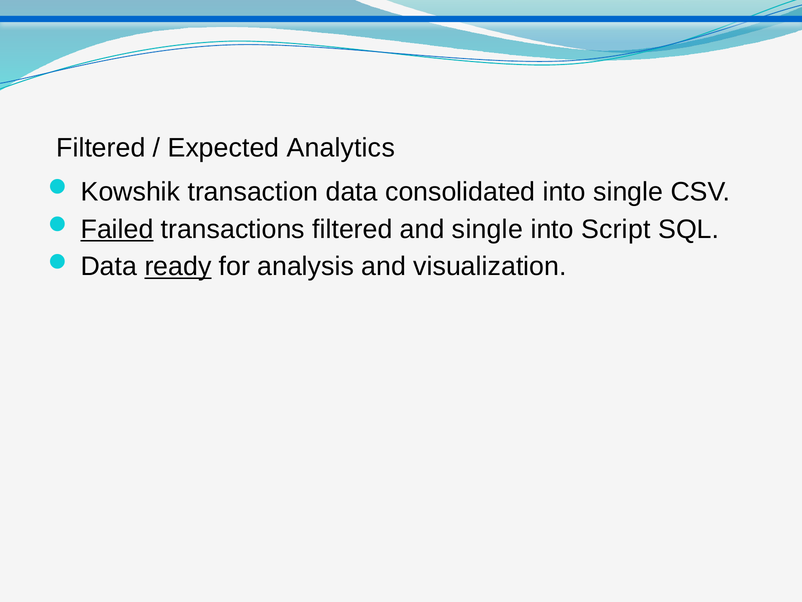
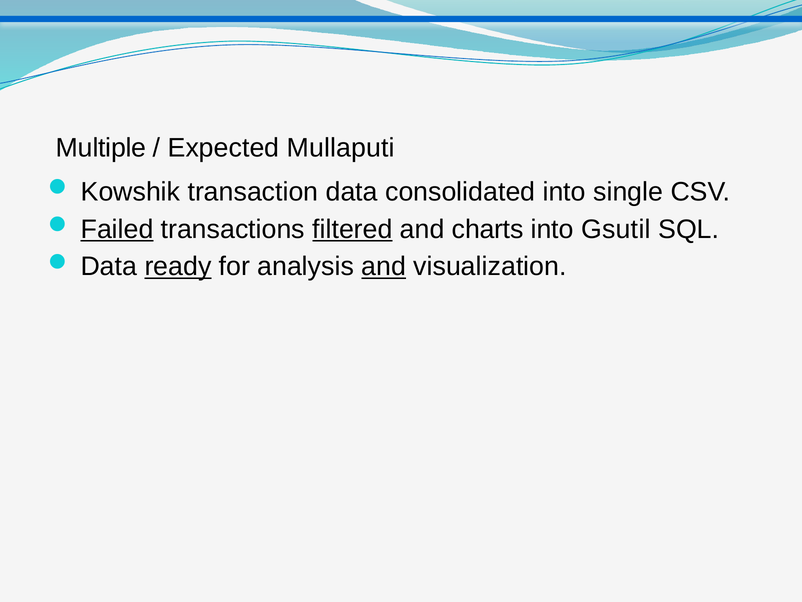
Filtered: Filtered -> Multiple (101, 148)
Analytics: Analytics -> Mullaputi (341, 148)
filtered underline: none -> present (352, 229)
and single: single -> charts (488, 229)
Script: Script -> Gsutil (616, 229)
and underline: none -> present (384, 266)
